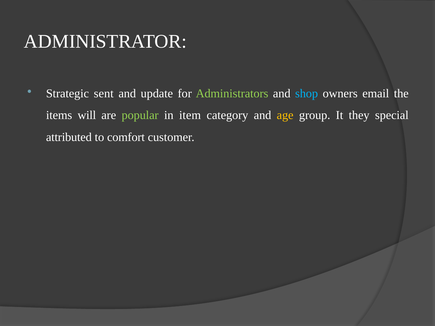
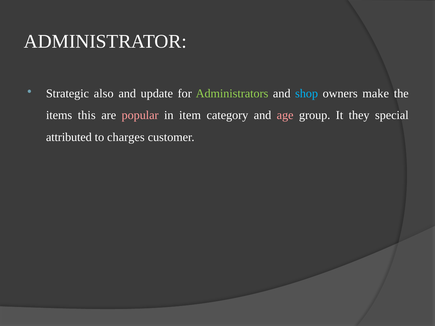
sent: sent -> also (104, 94)
email: email -> make (376, 94)
will: will -> this (87, 115)
popular colour: light green -> pink (140, 115)
age colour: yellow -> pink (285, 115)
comfort: comfort -> charges (126, 137)
